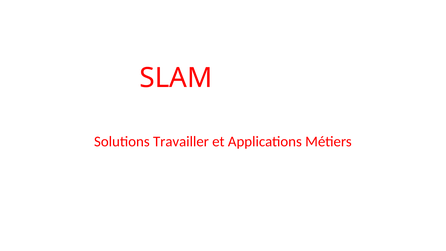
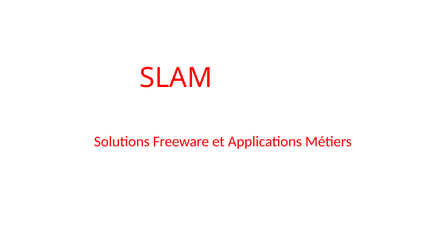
Travailler: Travailler -> Freeware (181, 141)
